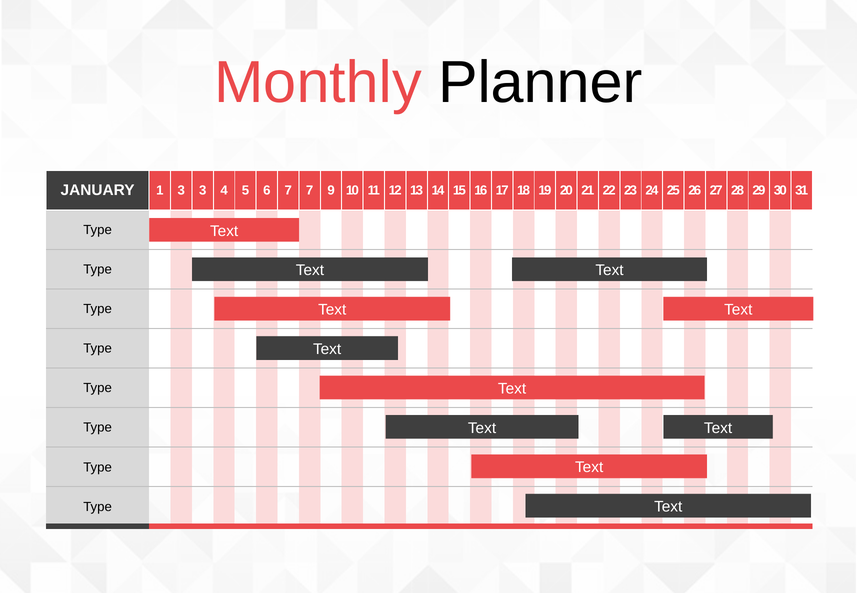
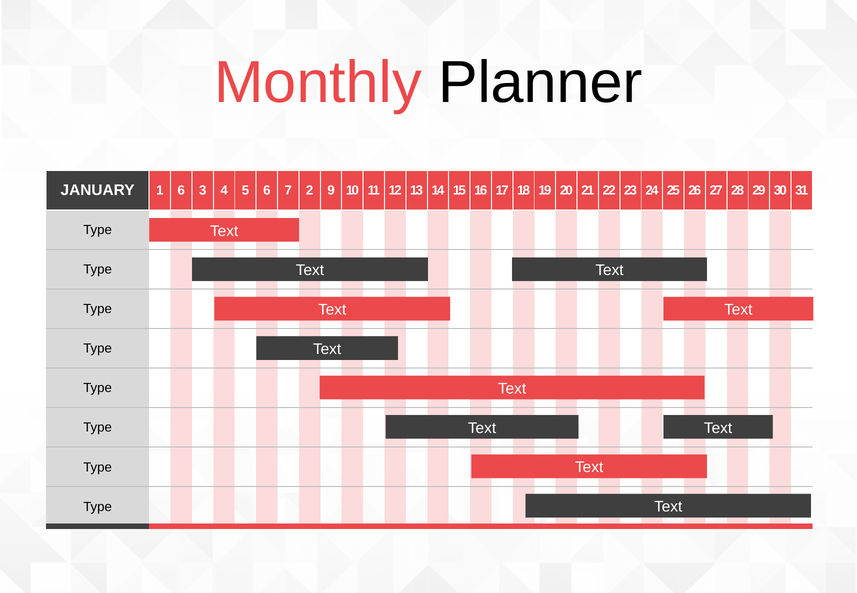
1 3: 3 -> 6 (181, 191)
7 7: 7 -> 2 (310, 191)
